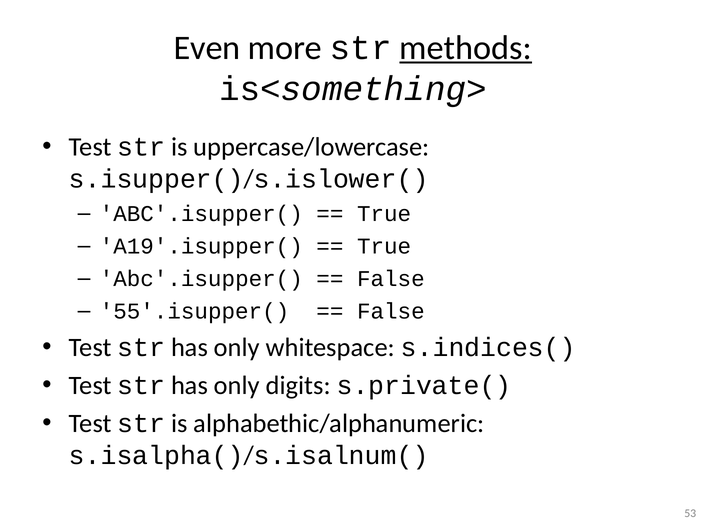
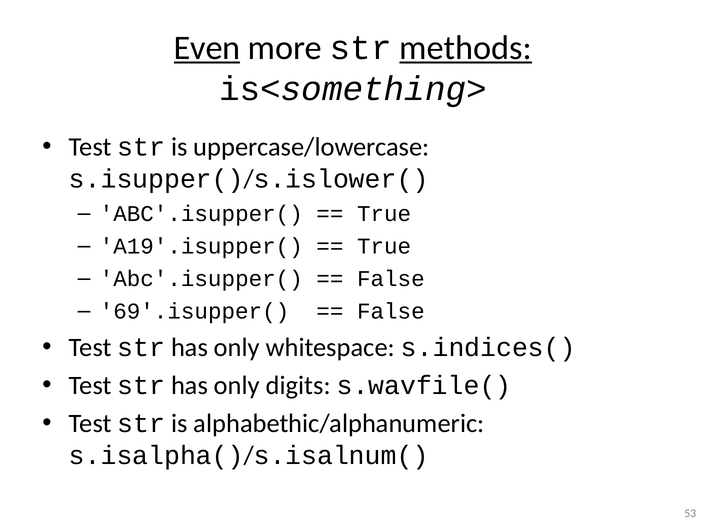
Even underline: none -> present (207, 48)
55'.isupper(: 55'.isupper( -> 69'.isupper( (194, 311)
s.private(: s.private( -> s.wavfile( (424, 385)
